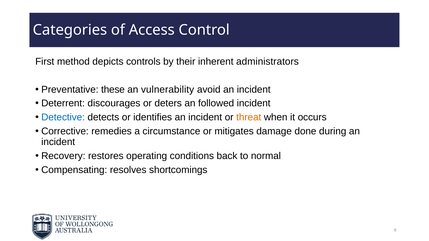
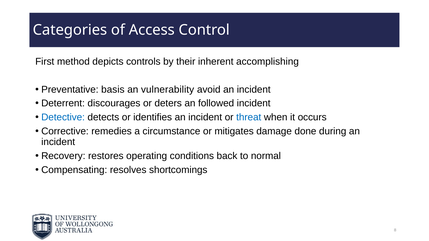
administrators: administrators -> accomplishing (268, 62)
these: these -> basis (113, 90)
threat colour: orange -> blue (249, 118)
